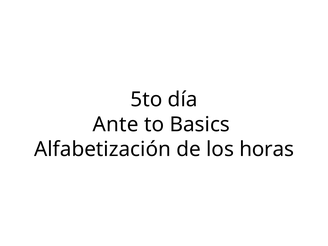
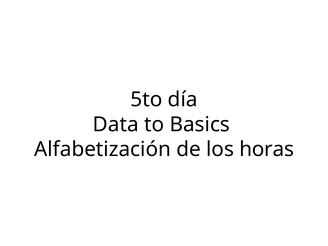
Ante: Ante -> Data (116, 124)
